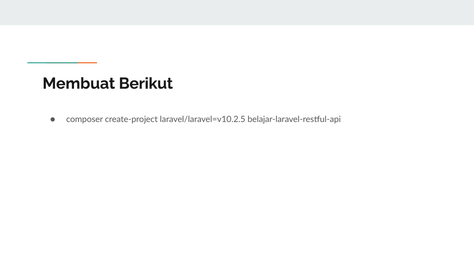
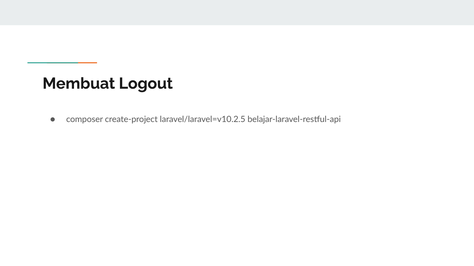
Berikut: Berikut -> Logout (146, 84)
